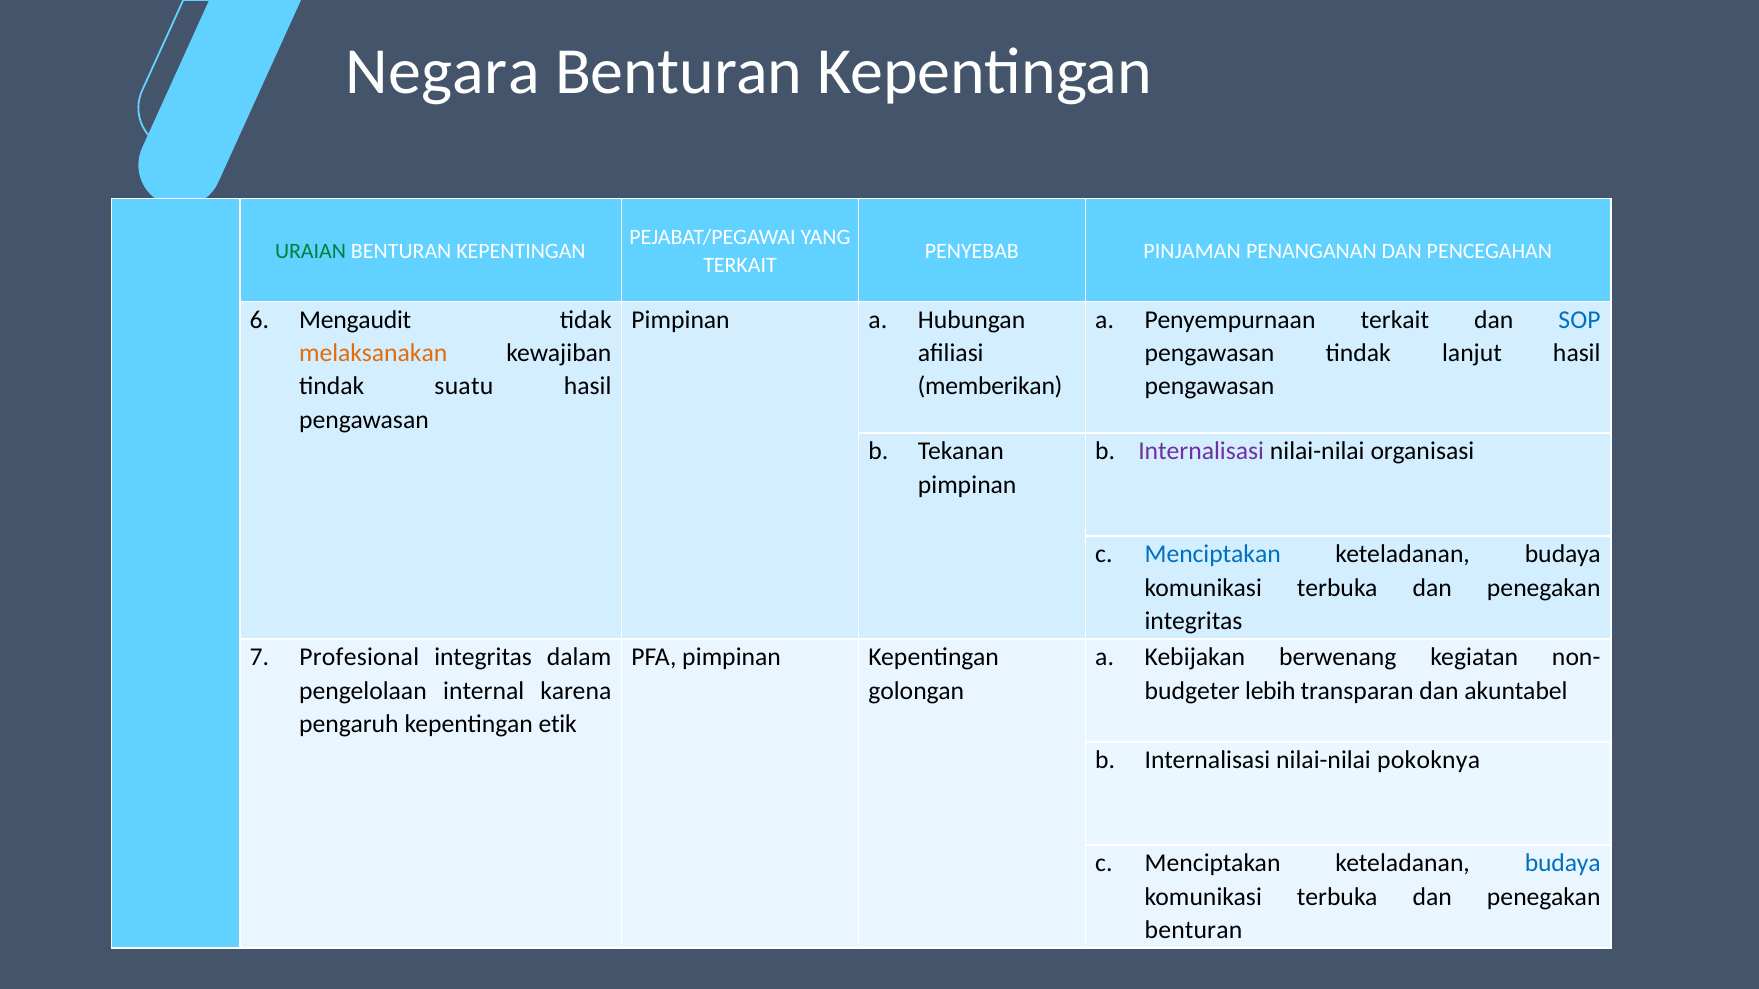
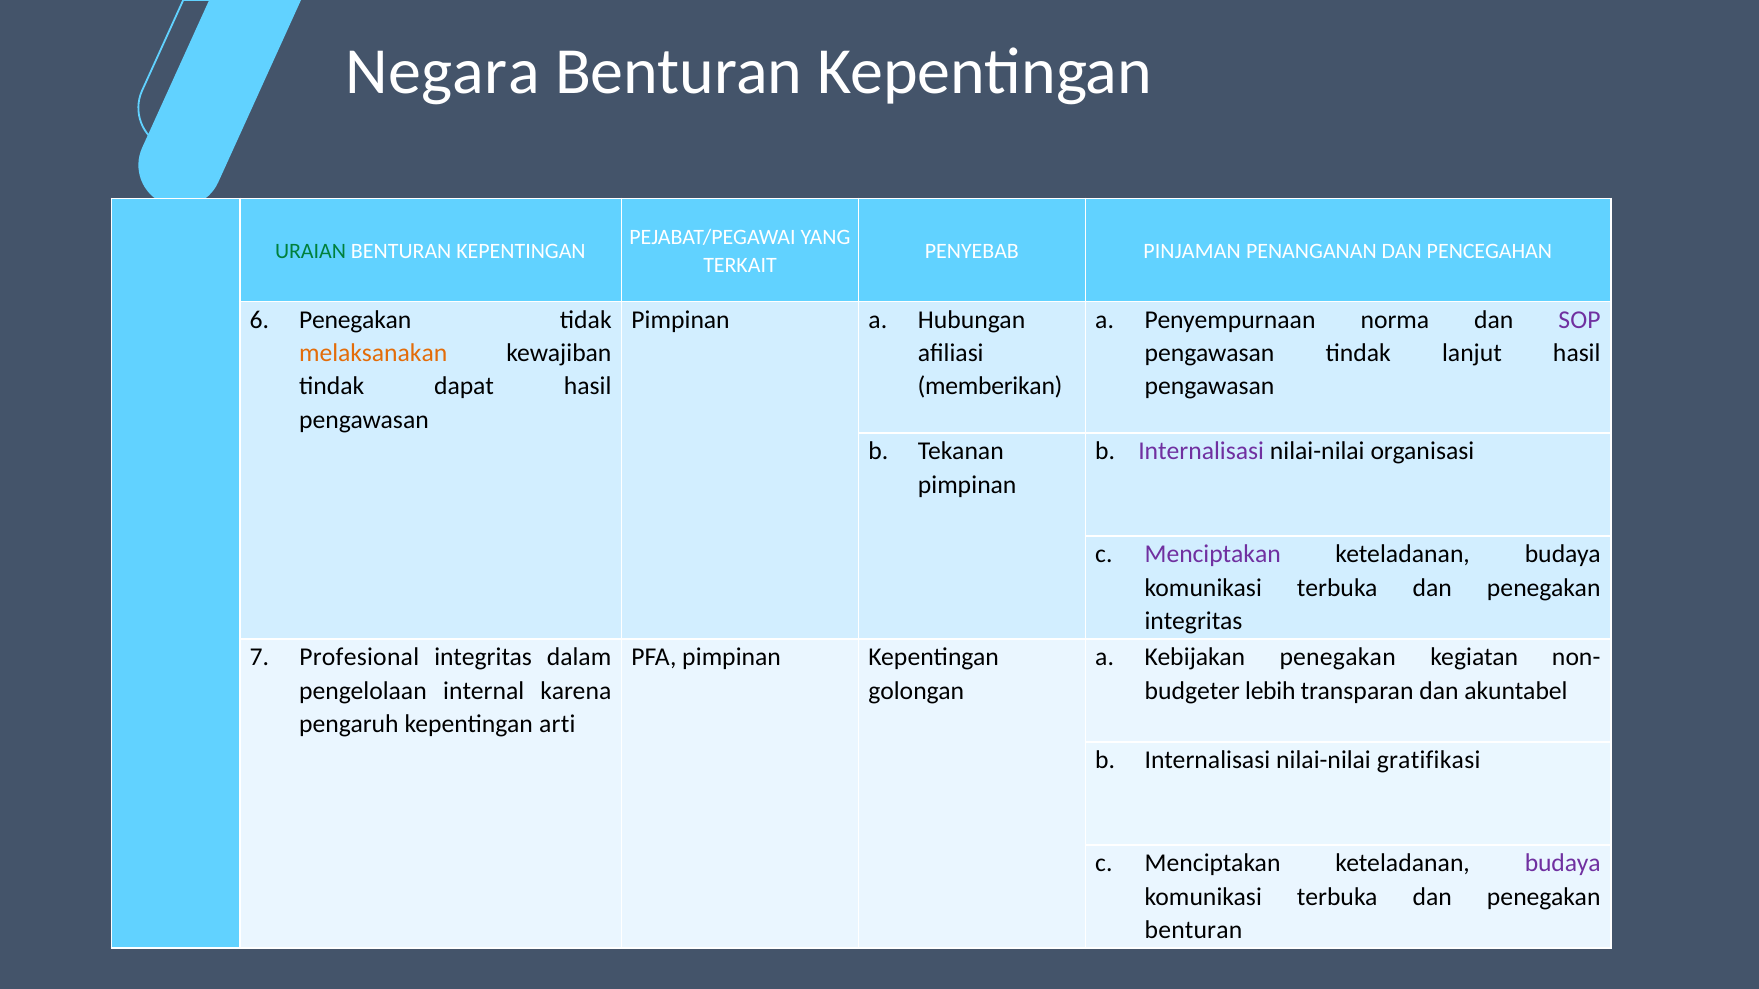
Mengaudit: Mengaudit -> Penegakan (355, 320)
Penyempurnaan terkait: terkait -> norma (1395, 320)
SOP colour: blue -> purple (1580, 320)
suatu: suatu -> dapat (464, 386)
Menciptakan colour: blue -> purple (1213, 554)
Kebijakan berwenang: berwenang -> penegakan (1338, 658)
etik: etik -> arti (557, 724)
pokoknya: pokoknya -> gratifikasi (1429, 761)
budaya colour: blue -> purple (1563, 864)
